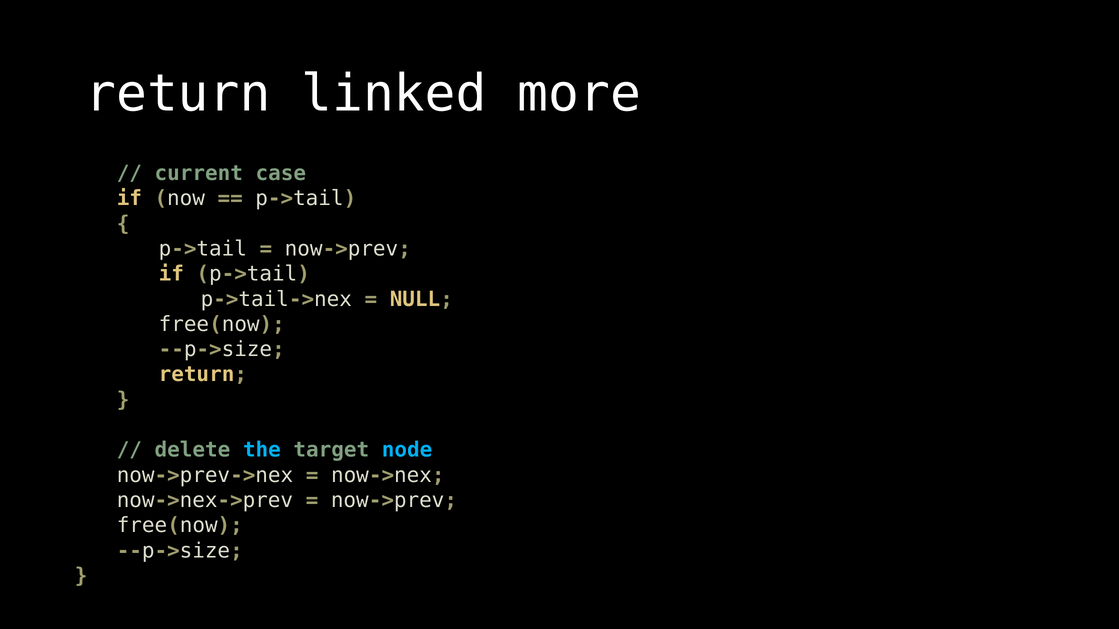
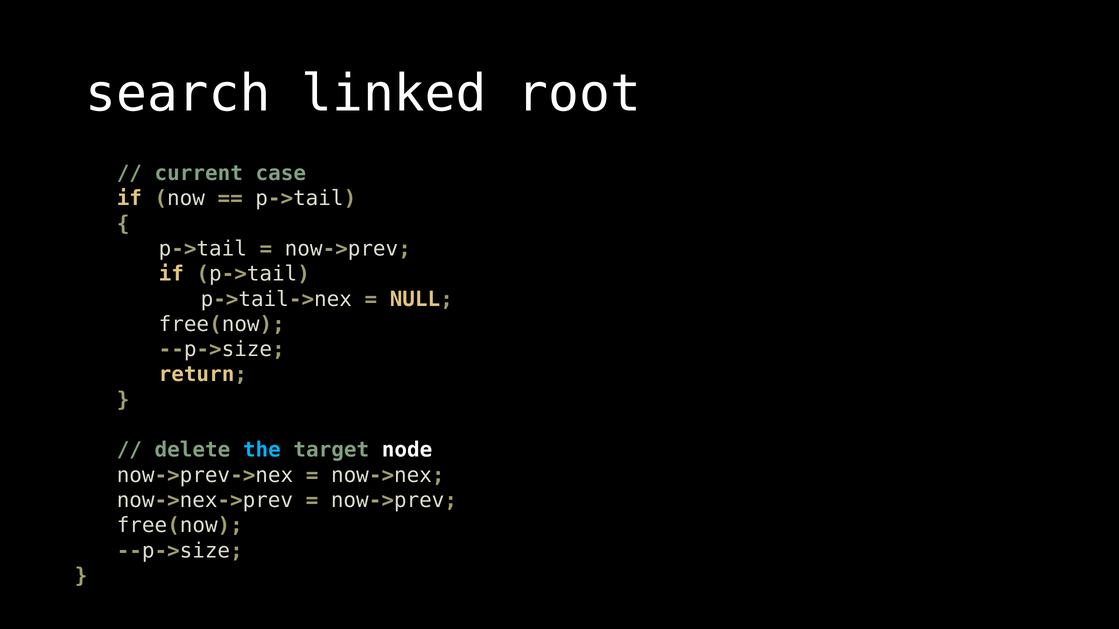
return: return -> search (178, 94)
more: more -> root (579, 94)
node colour: light blue -> white (407, 450)
